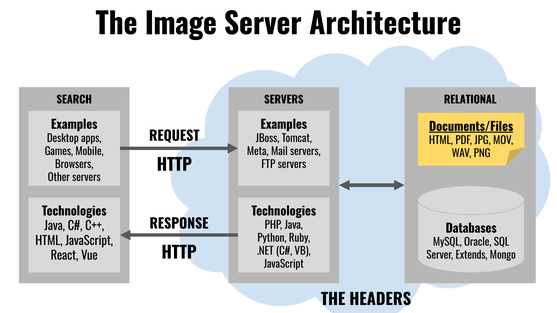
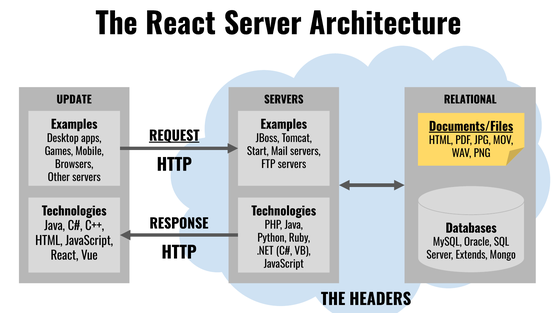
The Image: Image -> React (181, 25)
SEARCH: SEARCH -> UPDATE (74, 100)
REQUEST underline: none -> present (174, 136)
Meta: Meta -> Start (258, 152)
